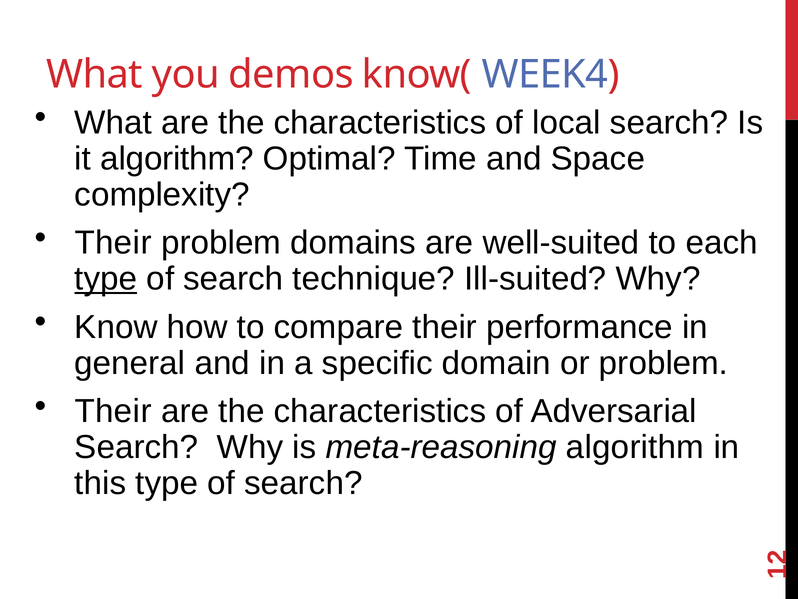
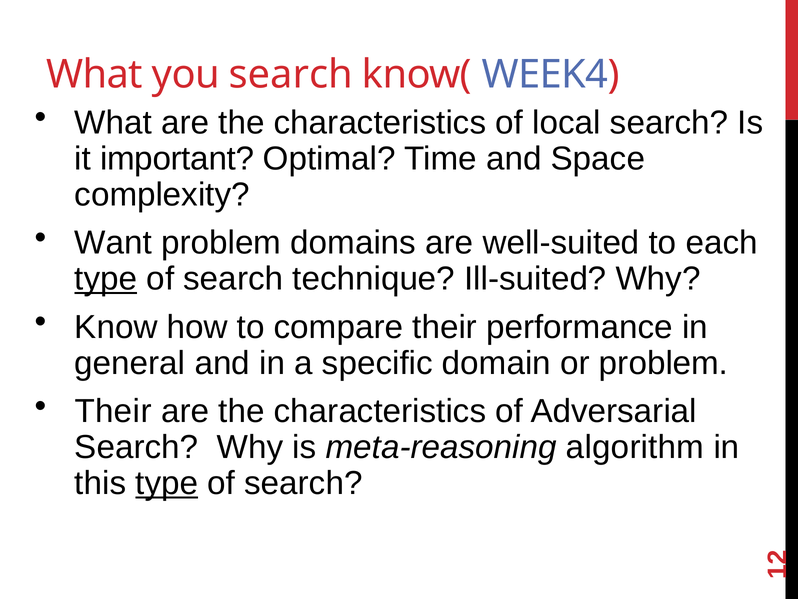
you demos: demos -> search (291, 75)
it algorithm: algorithm -> important (177, 159)
Their: Their -> Want (113, 243)
type underline: none -> present (167, 483)
